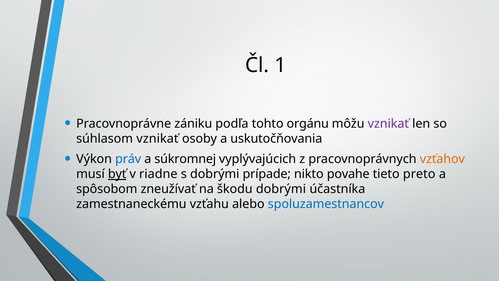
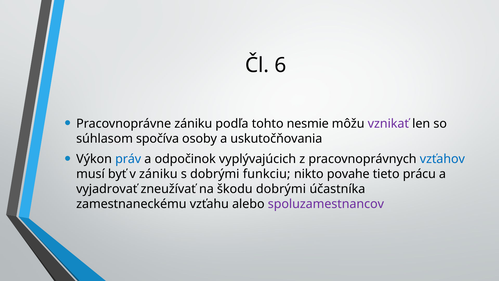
1: 1 -> 6 (280, 65)
orgánu: orgánu -> nesmie (308, 123)
súhlasom vznikať: vznikať -> spočíva (158, 138)
súkromnej: súkromnej -> odpočinok (185, 159)
vzťahov colour: orange -> blue (442, 159)
byť underline: present -> none (117, 174)
v riadne: riadne -> zániku (158, 174)
prípade: prípade -> funkciu (267, 174)
preto: preto -> prácu (419, 174)
spôsobom: spôsobom -> vyjadrovať (107, 189)
spoluzamestnancov colour: blue -> purple (326, 204)
